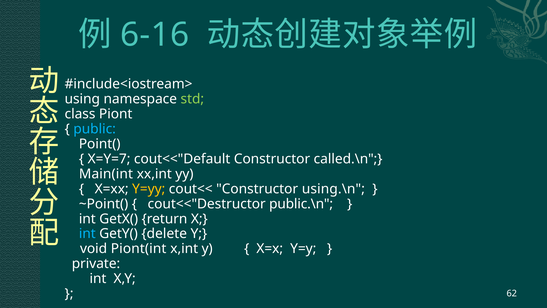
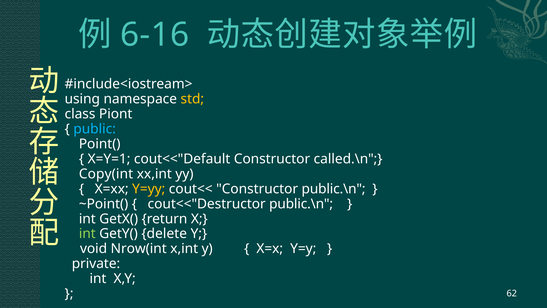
std colour: light green -> yellow (192, 99)
X=Y=7: X=Y=7 -> X=Y=1 (109, 159)
Main(int: Main(int -> Copy(int (106, 174)
Constructor using.\n: using.\n -> public.\n (334, 189)
int colour: light blue -> light green (87, 234)
Piont(int: Piont(int -> Nrow(int (139, 249)
